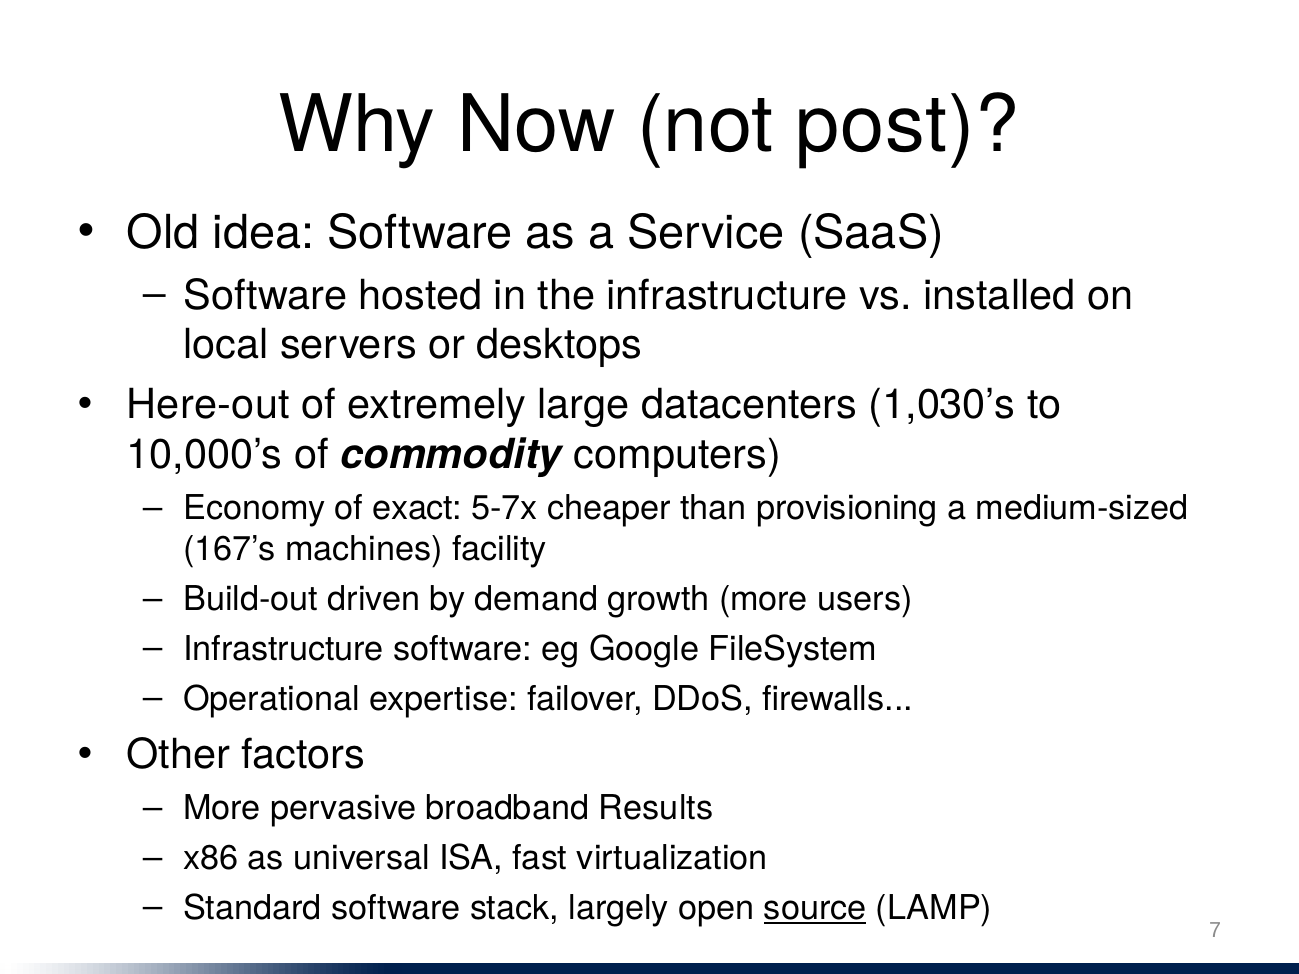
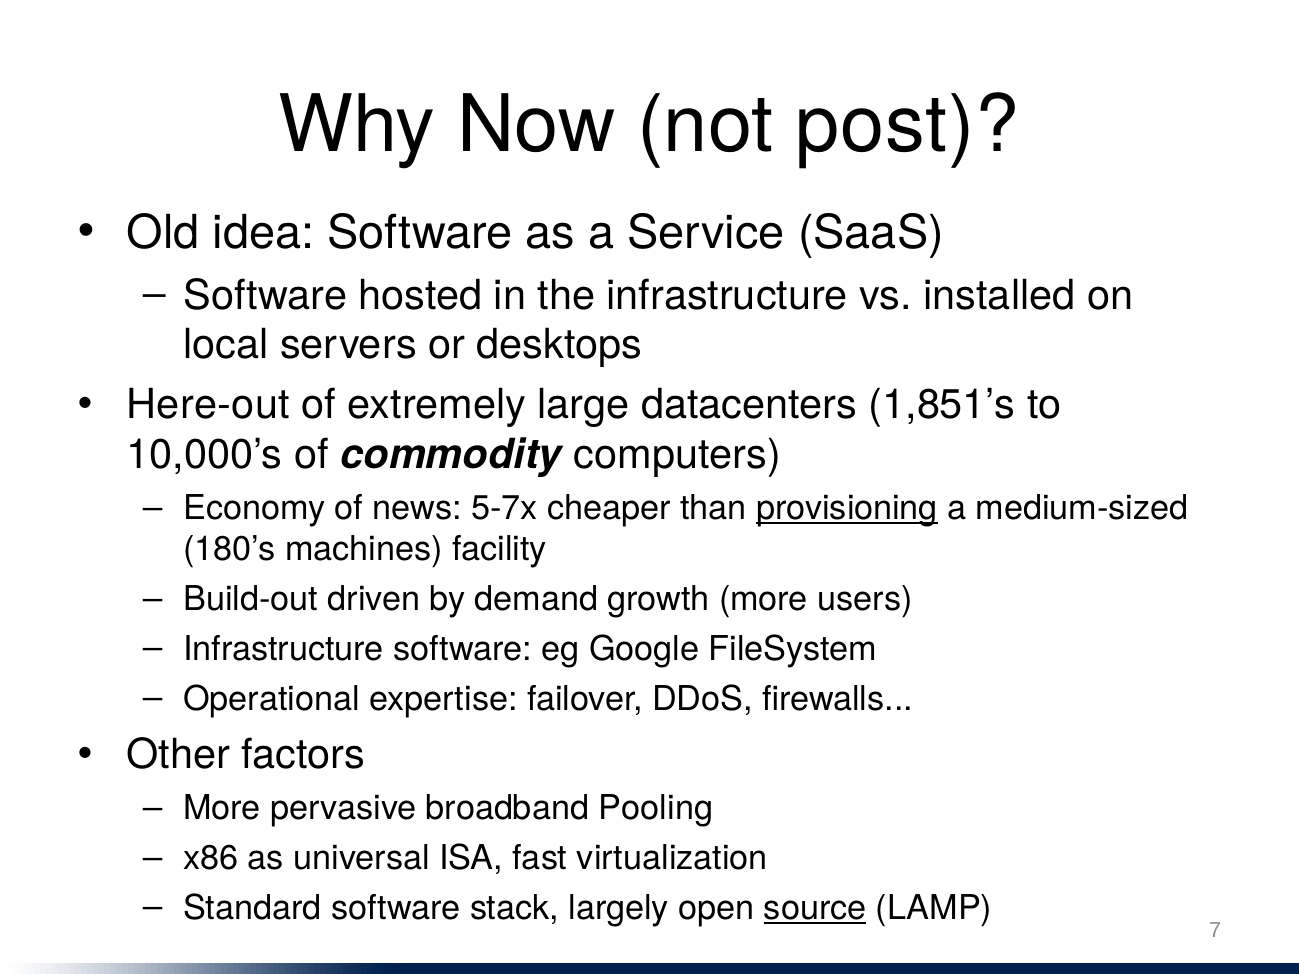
1,030’s: 1,030’s -> 1,851’s (942, 405)
exact: exact -> news (417, 508)
provisioning underline: none -> present (847, 508)
167’s: 167’s -> 180’s (230, 550)
Results: Results -> Pooling (656, 809)
